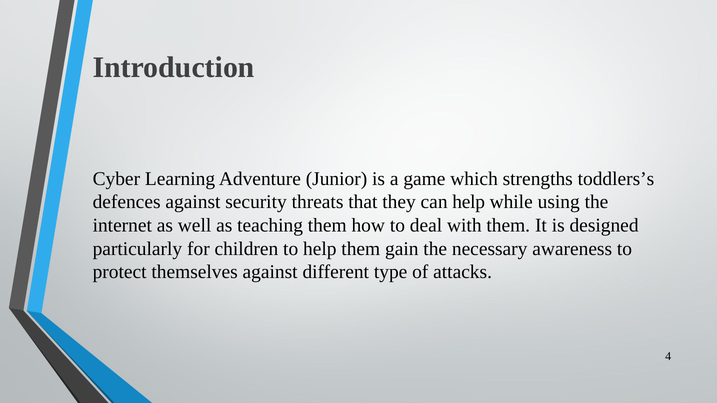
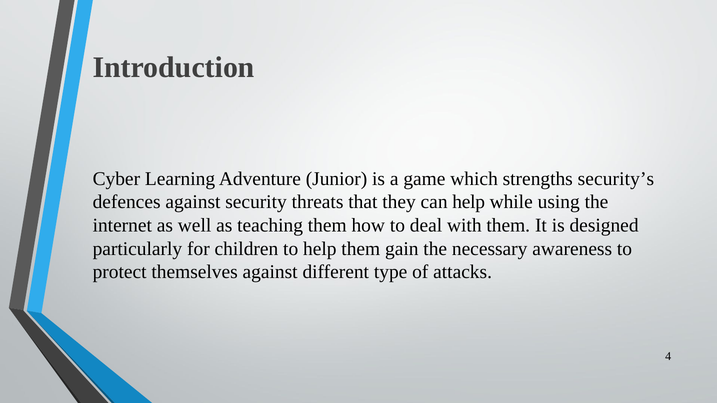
toddlers’s: toddlers’s -> security’s (616, 179)
